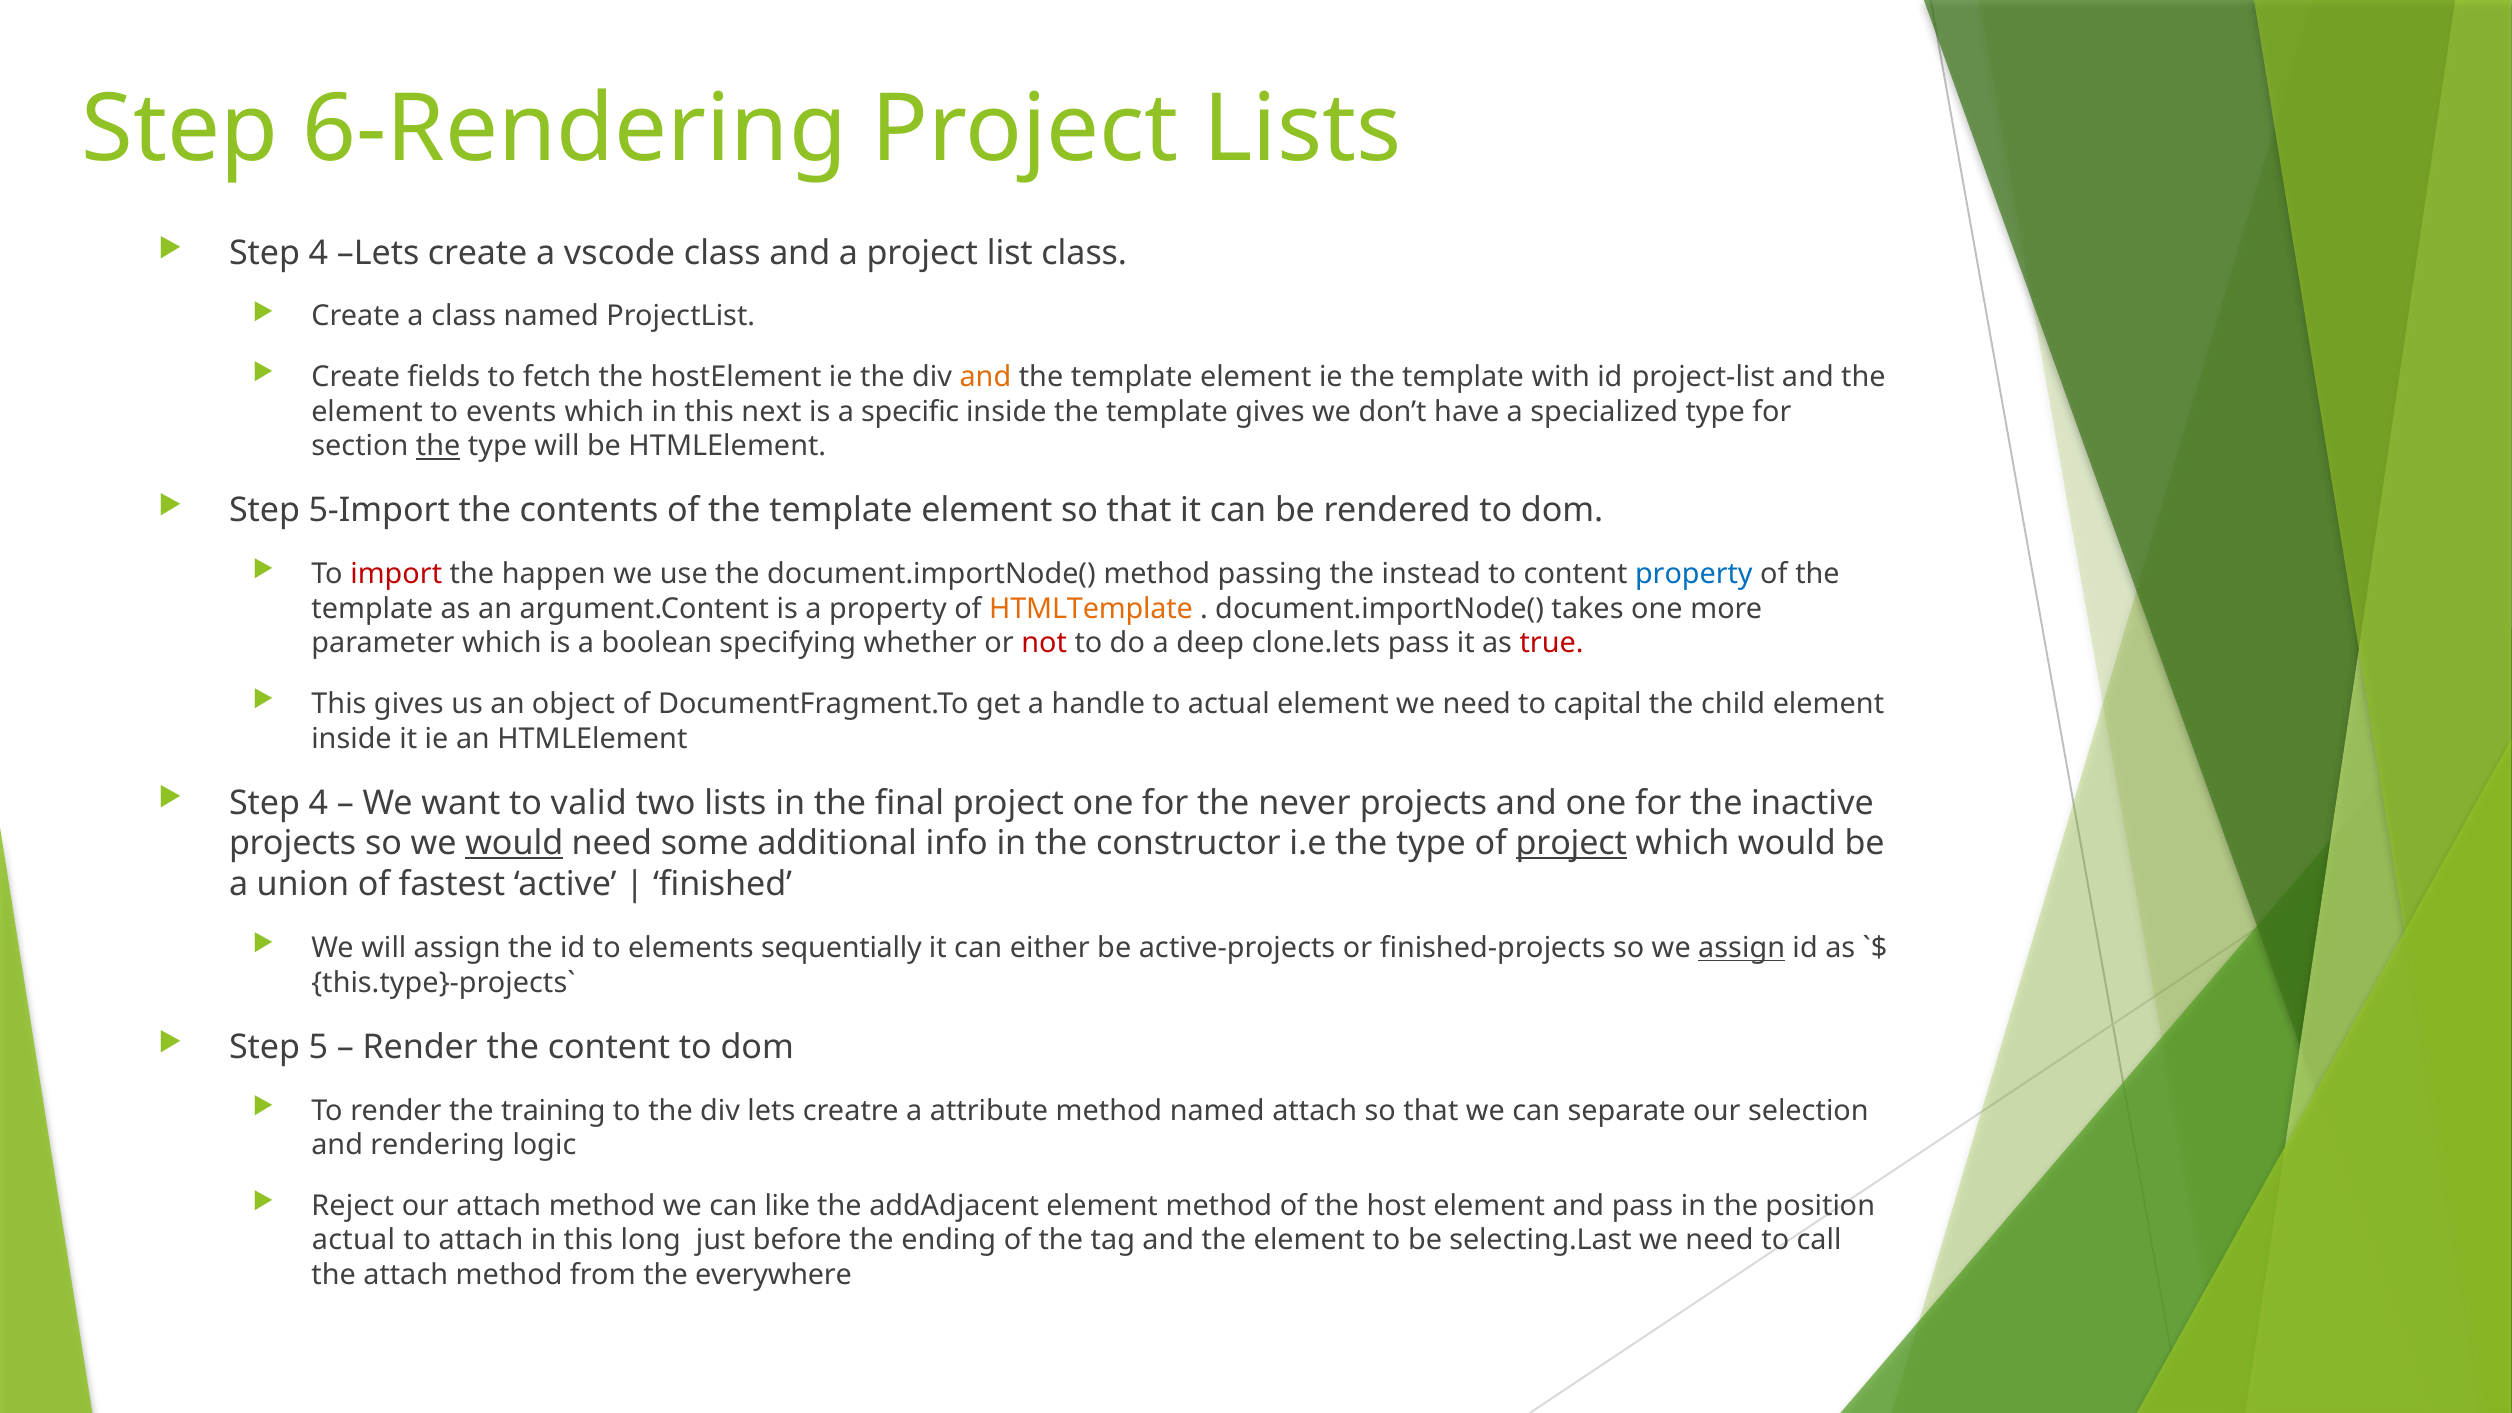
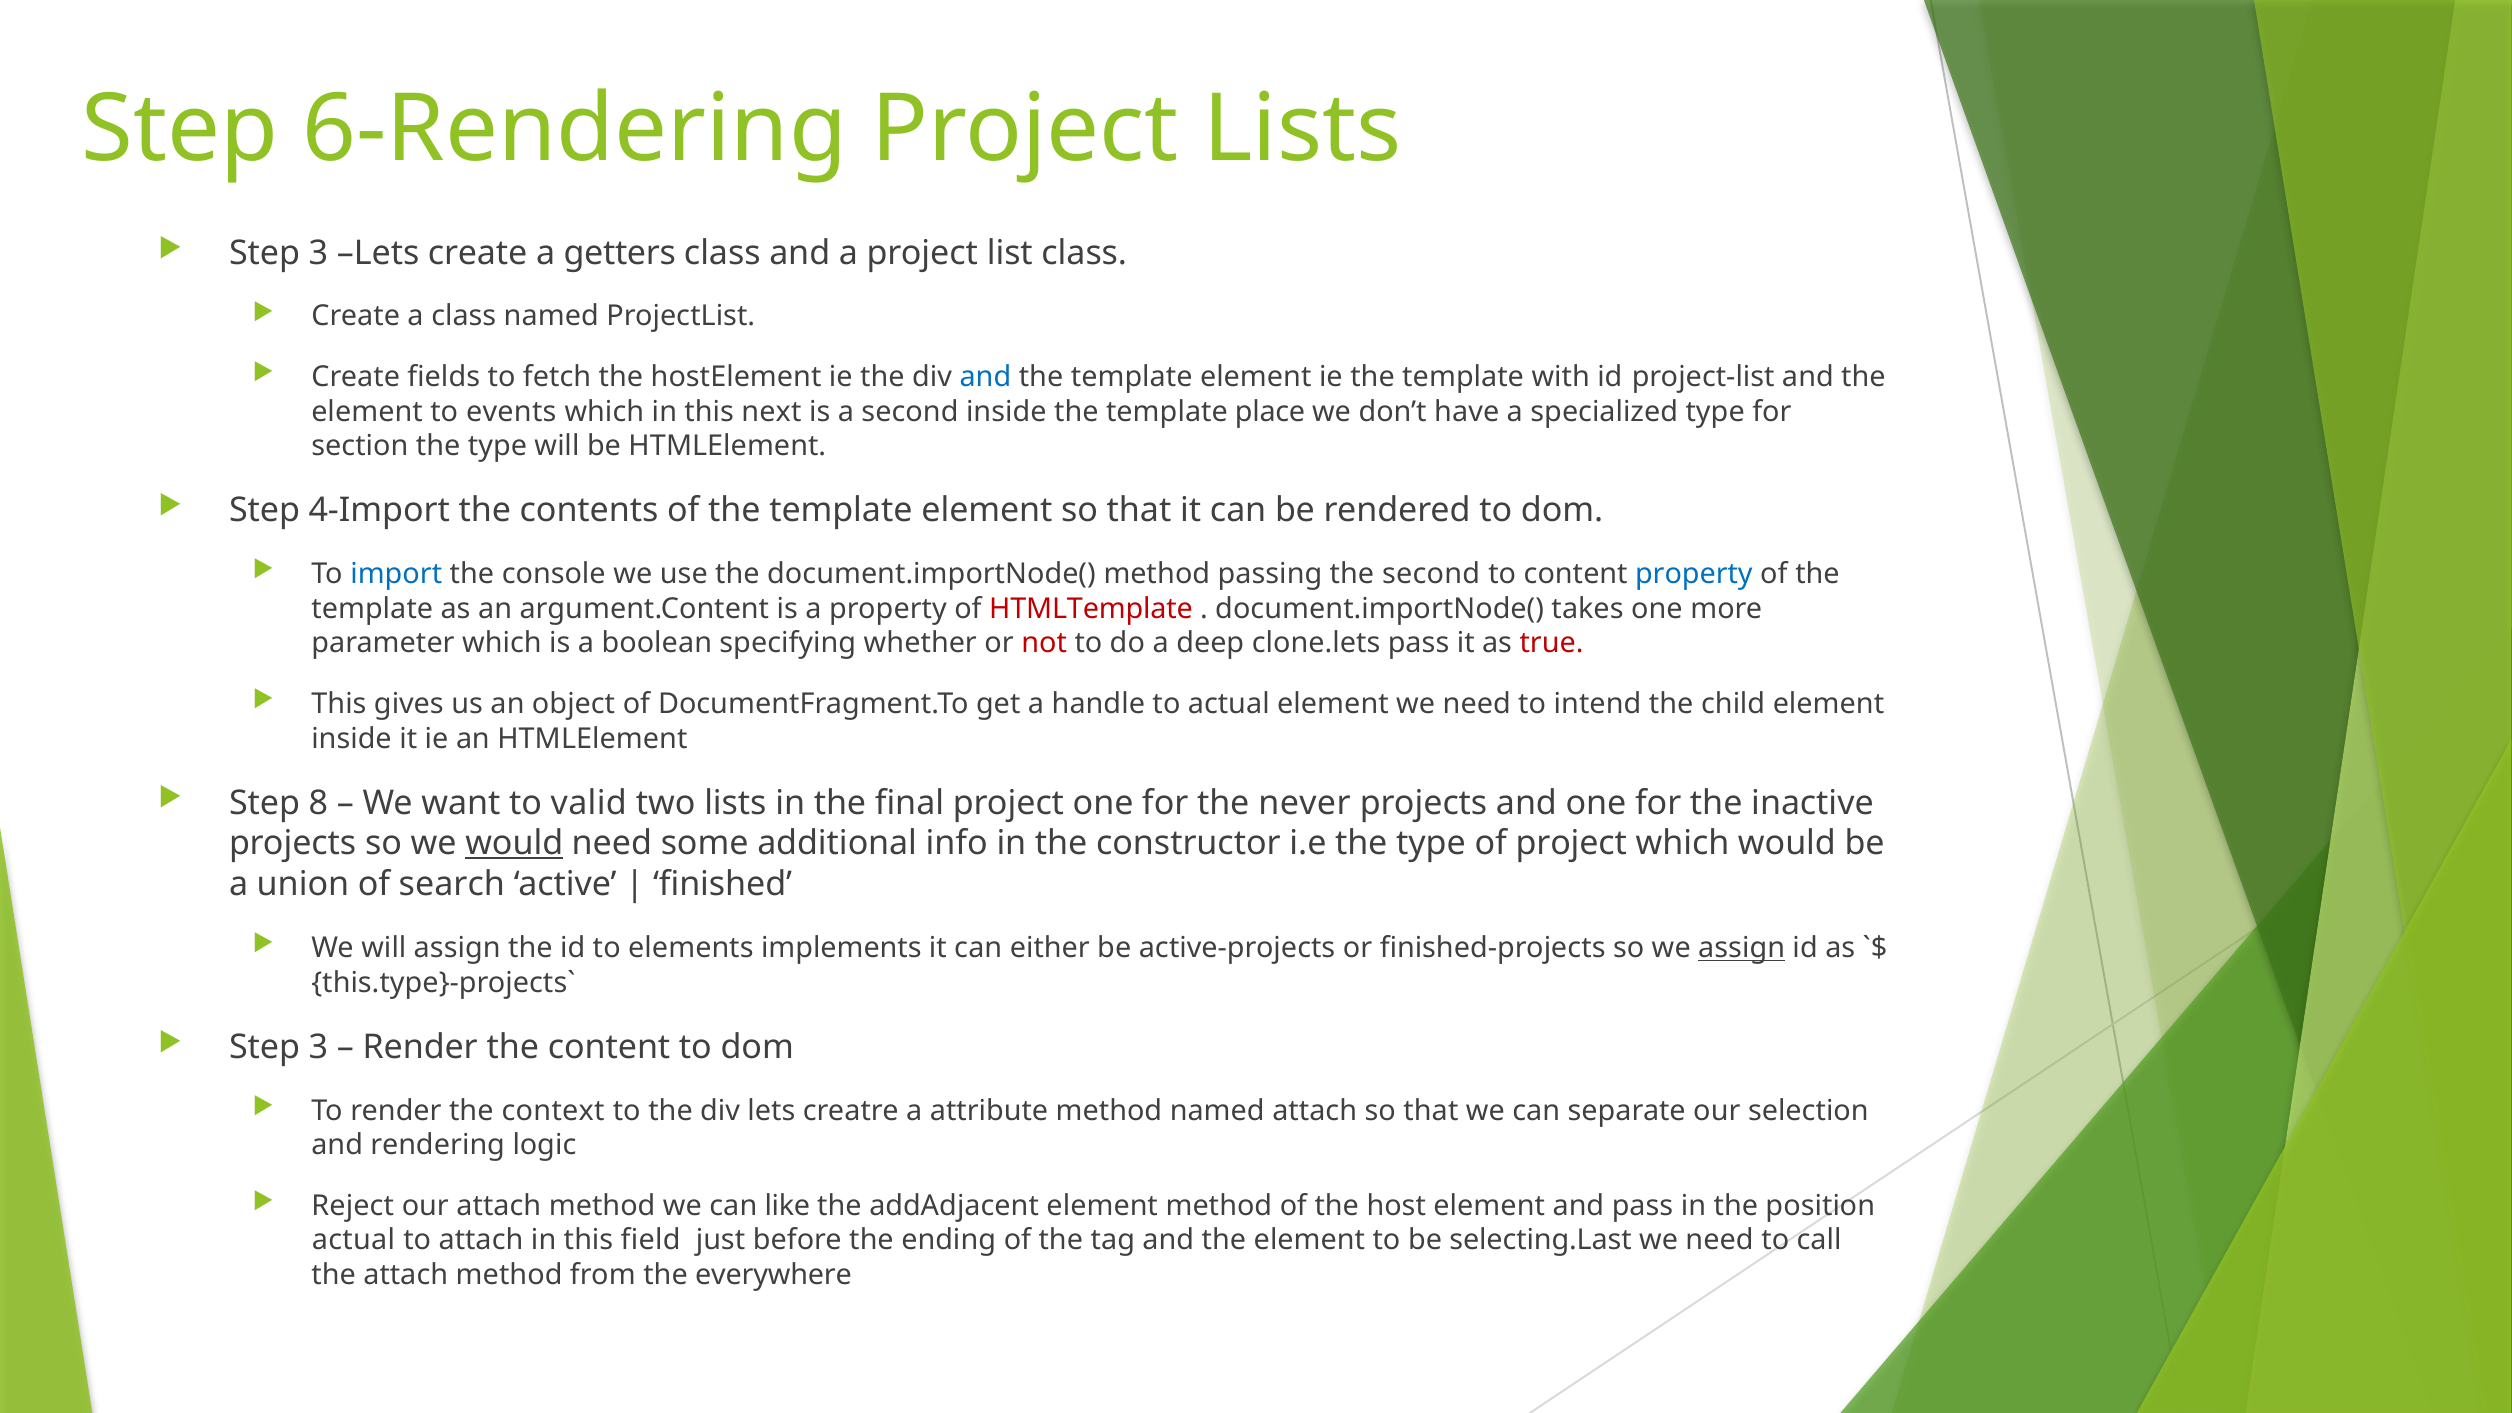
4: 4 -> 3 (318, 253)
vscode: vscode -> getters (620, 253)
and colour: orange -> blue (985, 377)
a specific: specific -> second (910, 412)
template gives: gives -> place (1270, 412)
the underline: present -> none (438, 446)
5-Import: 5-Import -> 4-Import (379, 511)
import colour: red -> blue (396, 574)
happen: happen -> console (554, 574)
the instead: instead -> second (1431, 574)
HTMLTemplate colour: orange -> red (1091, 609)
capital: capital -> intend (1598, 704)
4: 4 -> 8 (318, 803)
project underline: present -> none (1571, 844)
fastest: fastest -> search (452, 885)
sequentially: sequentially -> implements (841, 948)
5: 5 -> 3 (318, 1047)
training: training -> context (553, 1111)
long: long -> field (651, 1240)
